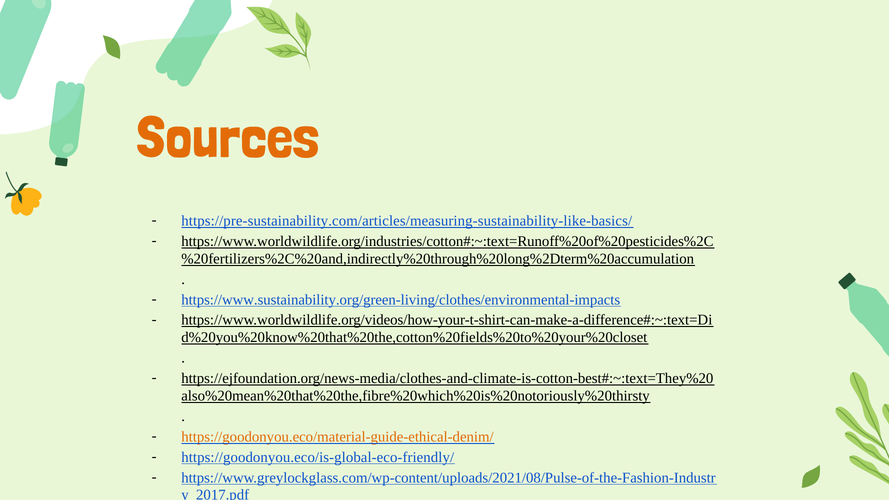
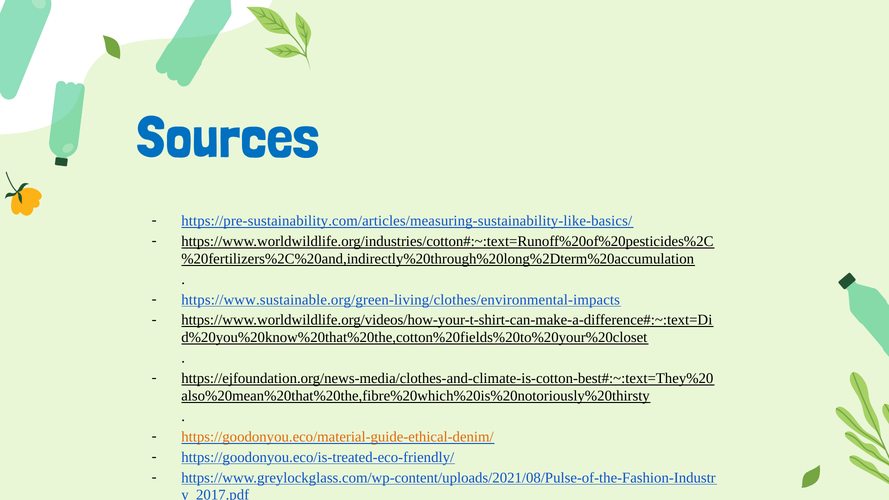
Sources colour: orange -> blue (228, 138)
https://www.sustainability.org/green-living/clothes/environmental-impacts: https://www.sustainability.org/green-living/clothes/environmental-impacts -> https://www.sustainable.org/green-living/clothes/environmental-impacts (401, 300)
https://goodonyou.eco/is-global-eco-friendly/: https://goodonyou.eco/is-global-eco-friendly/ -> https://goodonyou.eco/is-treated-eco-friendly/ (318, 457)
